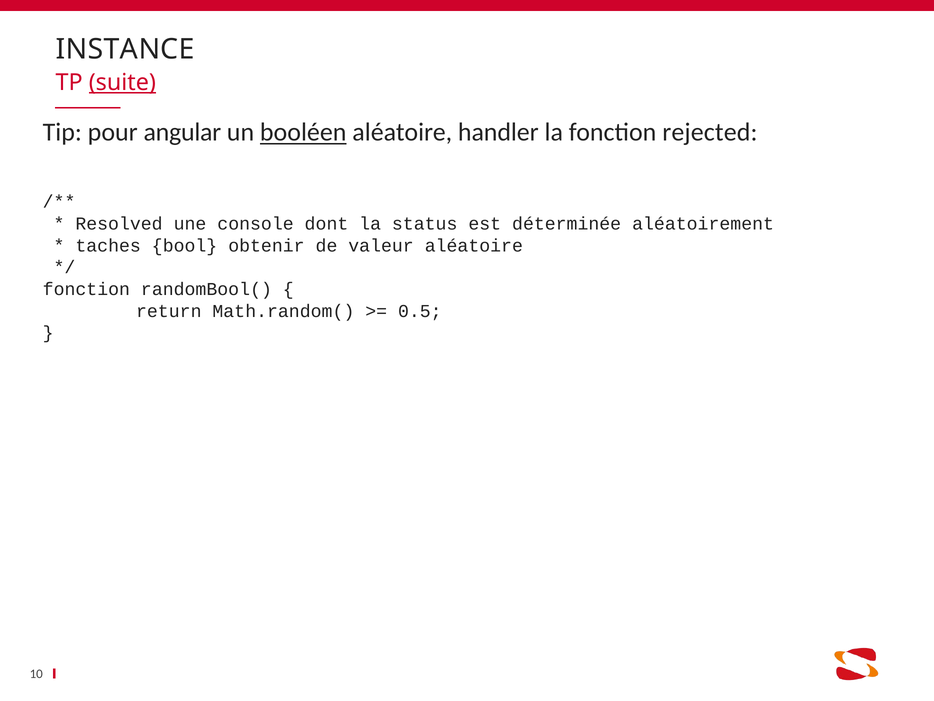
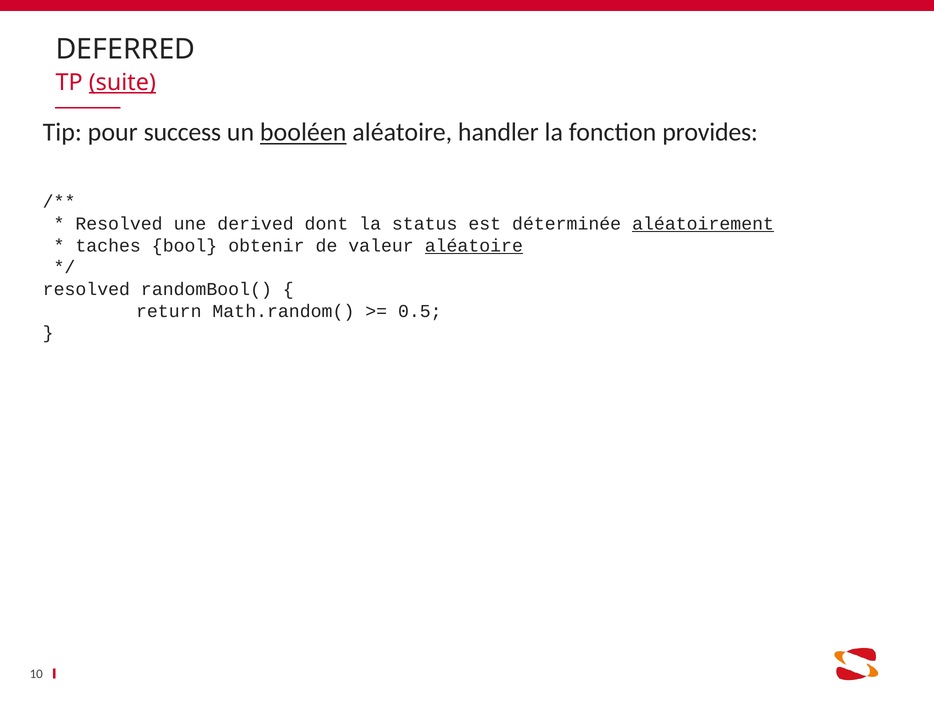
INSTANCE: INSTANCE -> DEFERRED (125, 49)
angular: angular -> success (182, 132)
rejected: rejected -> provides (710, 132)
console: console -> derived (256, 224)
aléatoirement underline: none -> present (703, 224)
aléatoire underline: none -> present (474, 245)
fonction: fonction -> resolved (86, 289)
